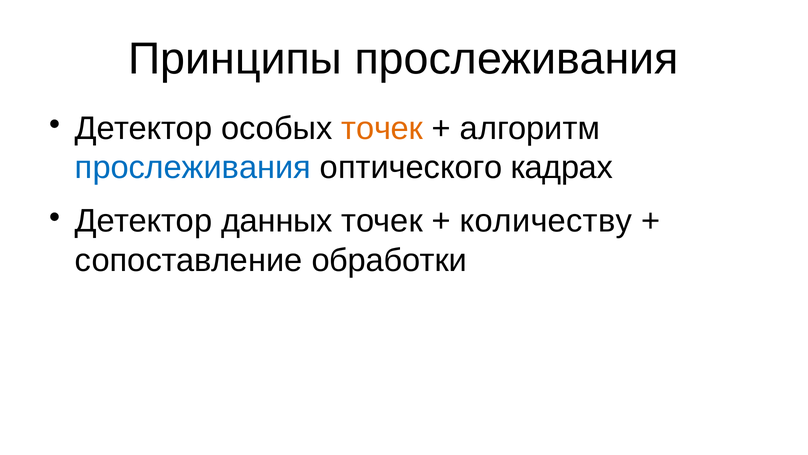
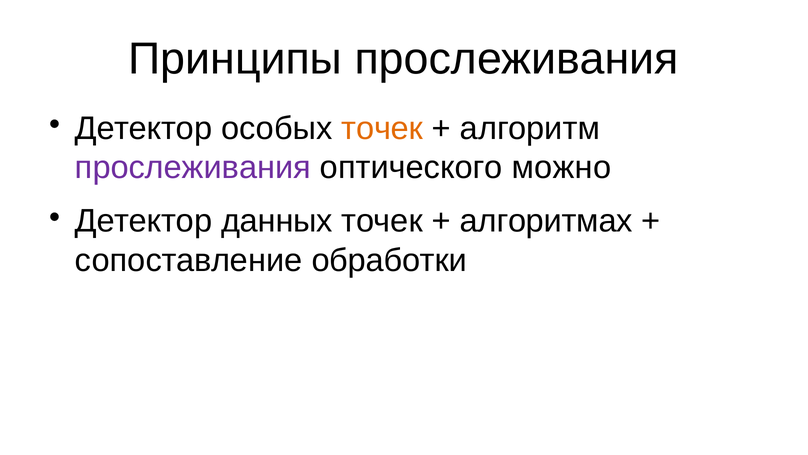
прослеживания colour: blue -> purple (193, 167)
кадрах: кадрах -> можно (561, 167)
количеству: количеству -> алгоритмах (546, 221)
